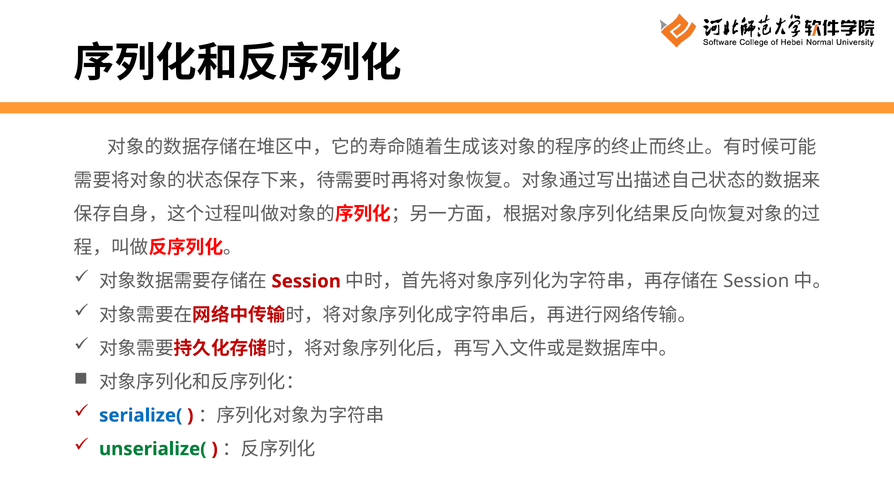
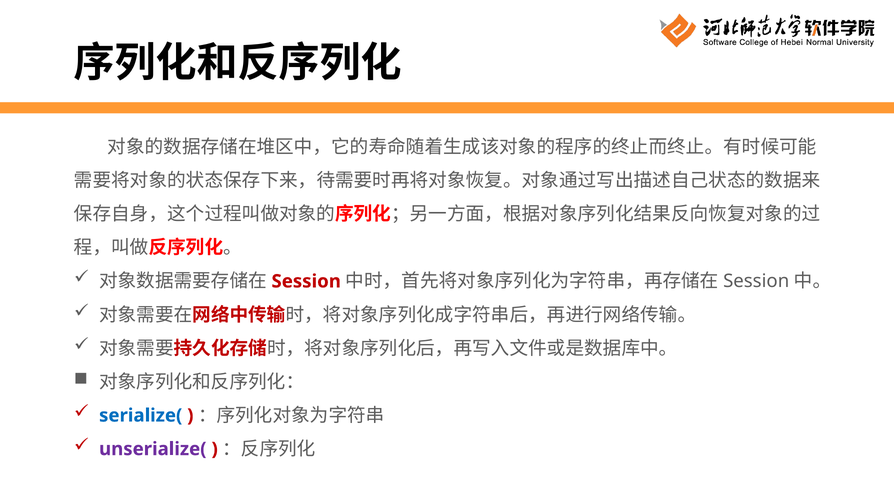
unserialize( colour: green -> purple (153, 449)
